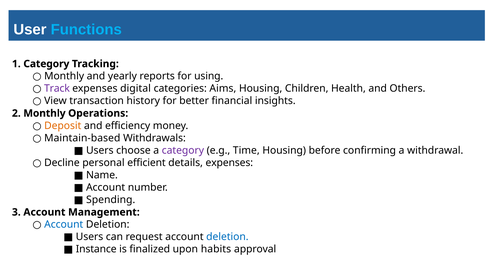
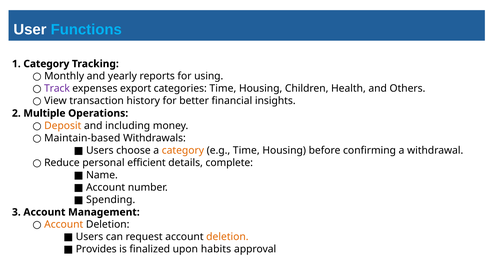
digital: digital -> export (136, 88)
categories Aims: Aims -> Time (223, 88)
2 Monthly: Monthly -> Multiple (44, 113)
efficiency: efficiency -> including (128, 125)
category colour: purple -> orange (183, 150)
Decline: Decline -> Reduce (62, 162)
details expenses: expenses -> complete (229, 162)
Account colour: blue -> orange (64, 224)
deletion colour: blue -> orange (227, 236)
Instance: Instance -> Provides (96, 249)
